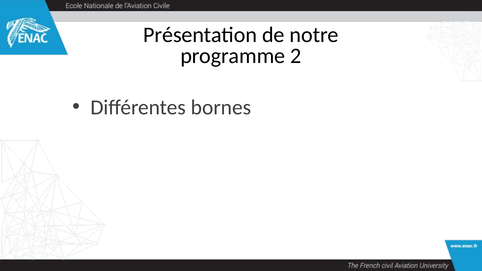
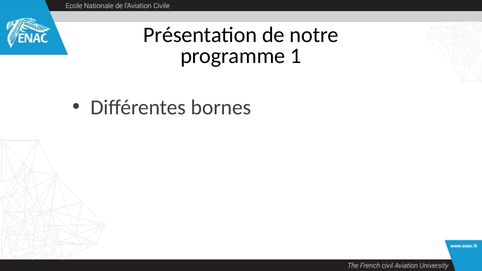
2: 2 -> 1 (296, 56)
